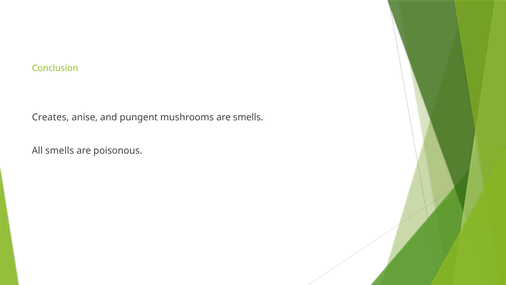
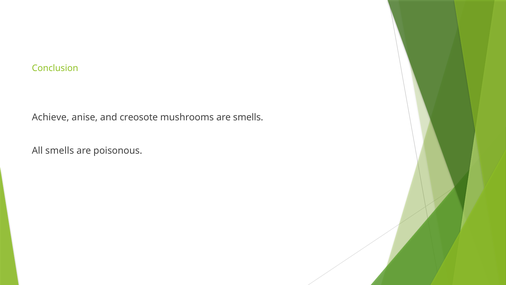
Creates: Creates -> Achieve (51, 117)
pungent: pungent -> creosote (139, 117)
